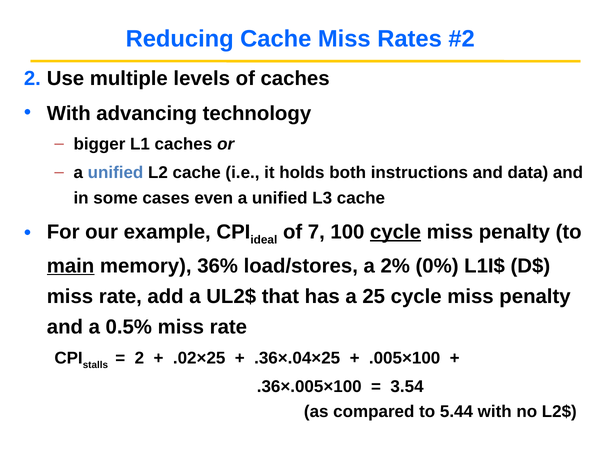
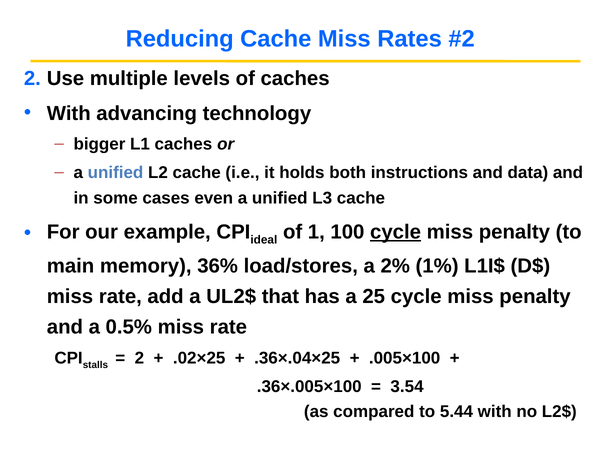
7: 7 -> 1 (316, 232)
main underline: present -> none (71, 266)
0%: 0% -> 1% (437, 266)
